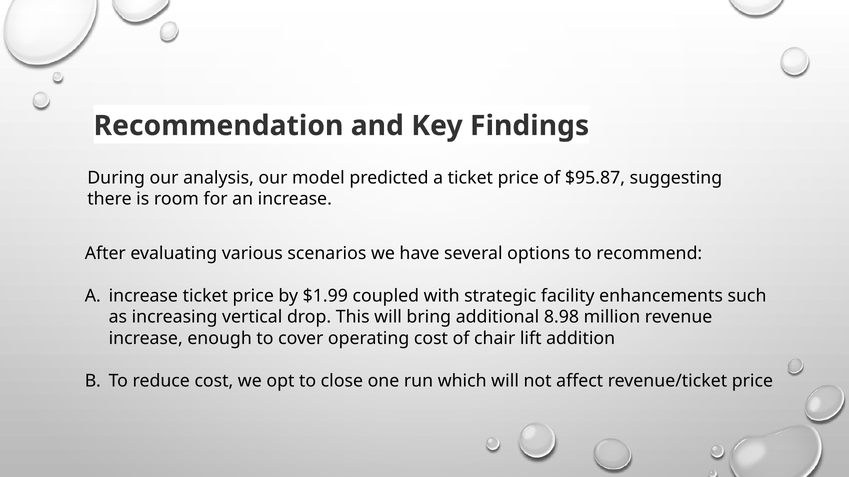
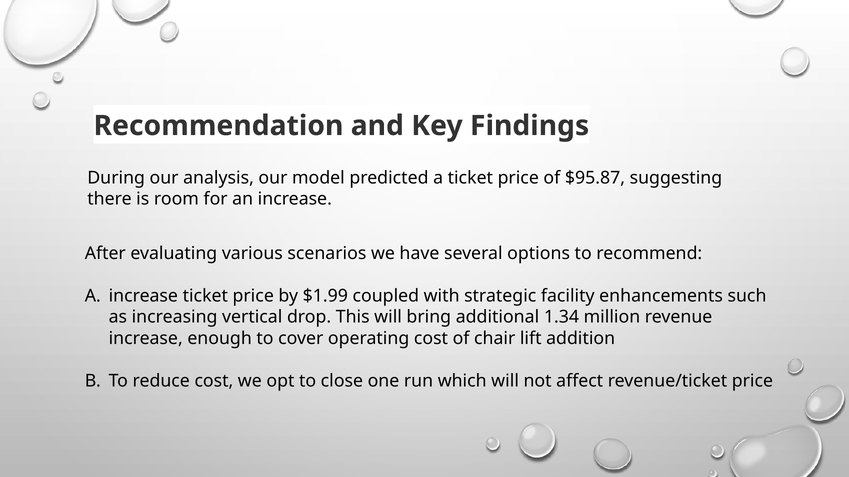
8.98: 8.98 -> 1.34 (562, 317)
